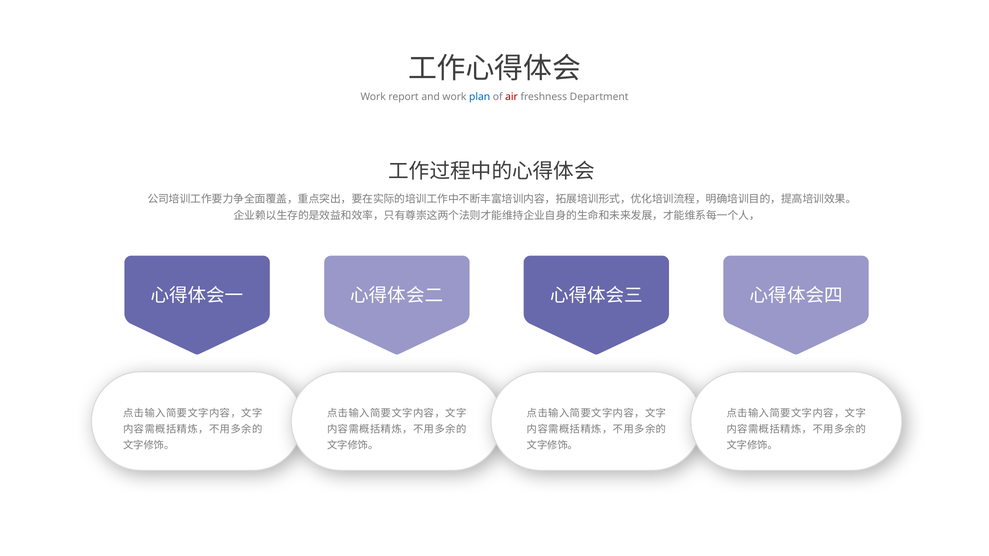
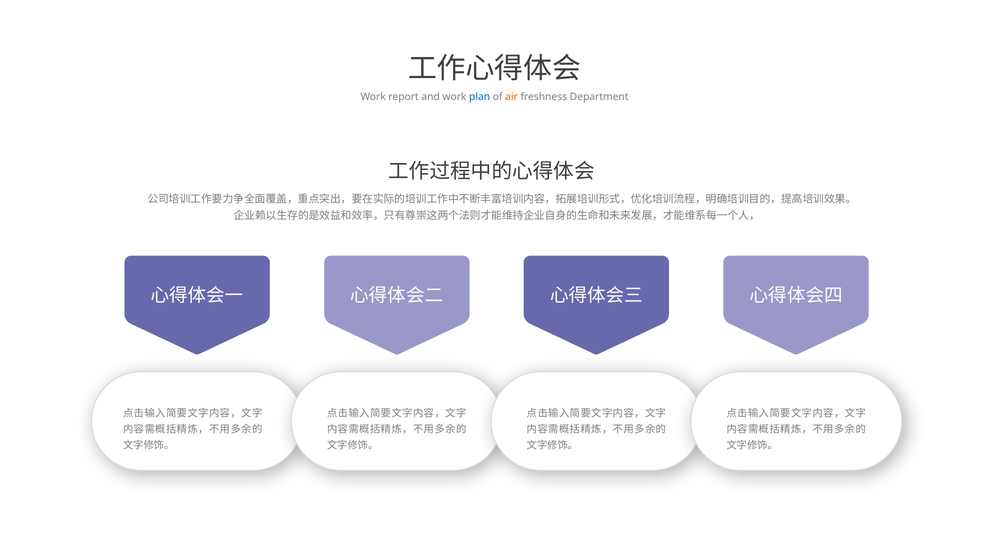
air colour: red -> orange (512, 97)
